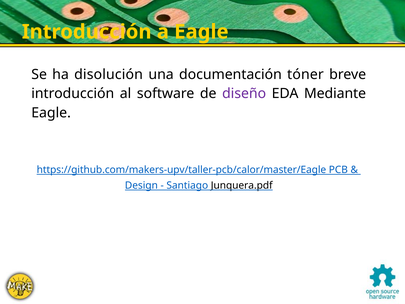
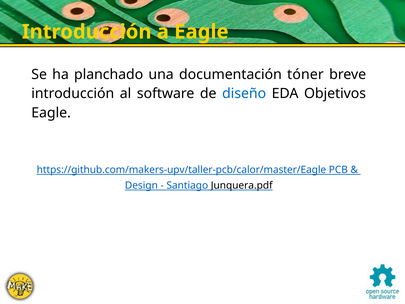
disolución: disolución -> planchado (109, 74)
diseño colour: purple -> blue (244, 94)
Mediante: Mediante -> Objetivos (335, 94)
